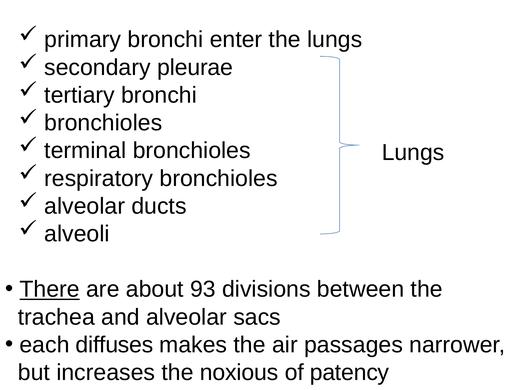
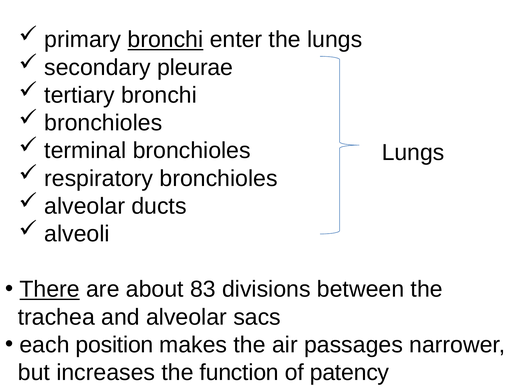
bronchi underline: none -> present (165, 40)
93: 93 -> 83 (203, 289)
diffuses: diffuses -> position (115, 344)
noxious: noxious -> function (239, 372)
